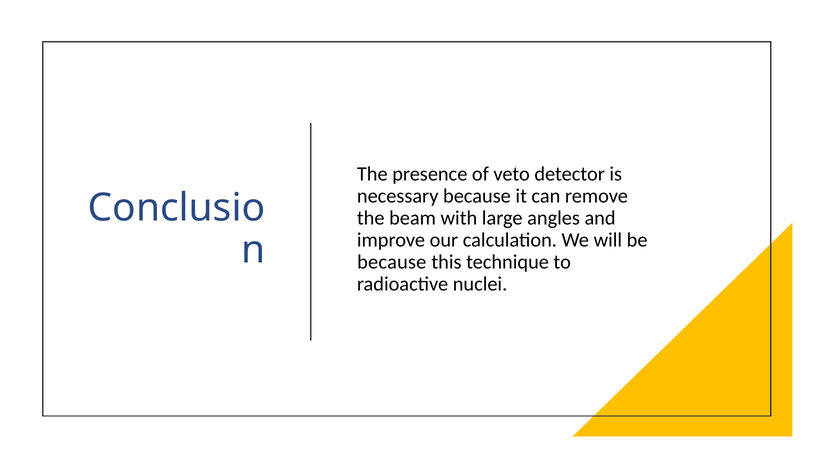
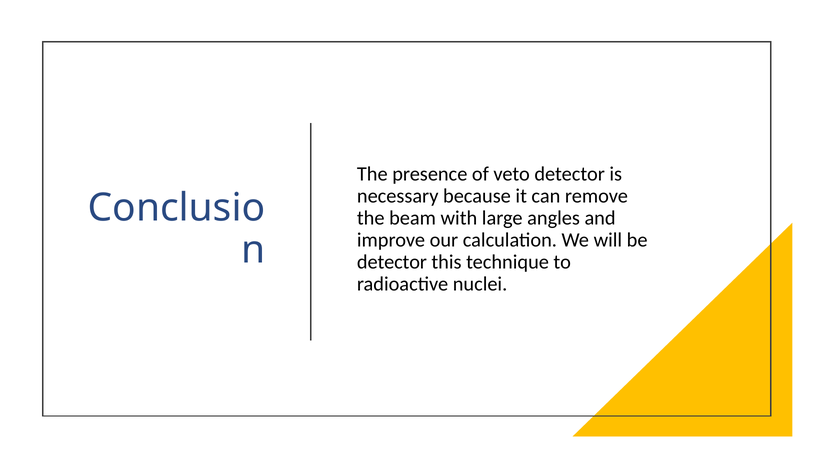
because: because -> detector (392, 262)
